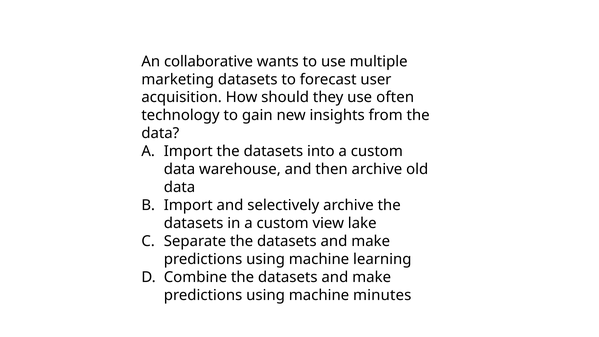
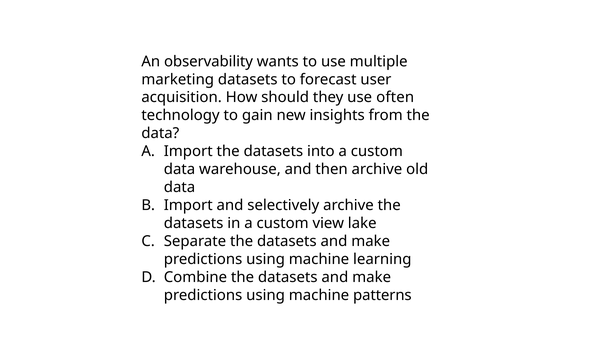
collaborative: collaborative -> observability (208, 61)
minutes: minutes -> patterns (382, 295)
